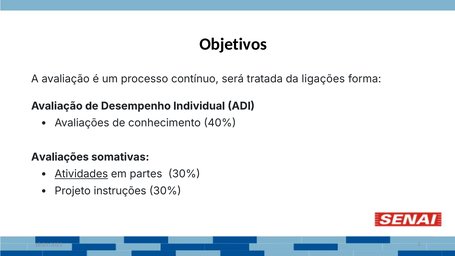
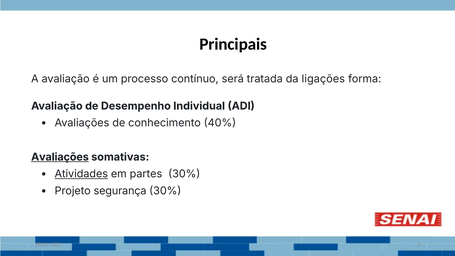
Objetivos: Objetivos -> Principais (233, 44)
Avaliações underline: none -> present (60, 157)
instruções: instruções -> segurança (120, 191)
